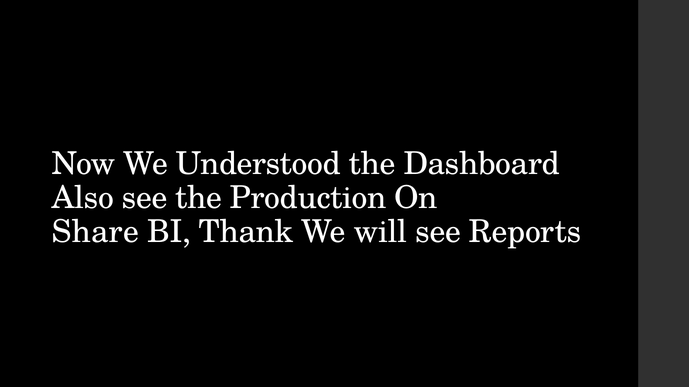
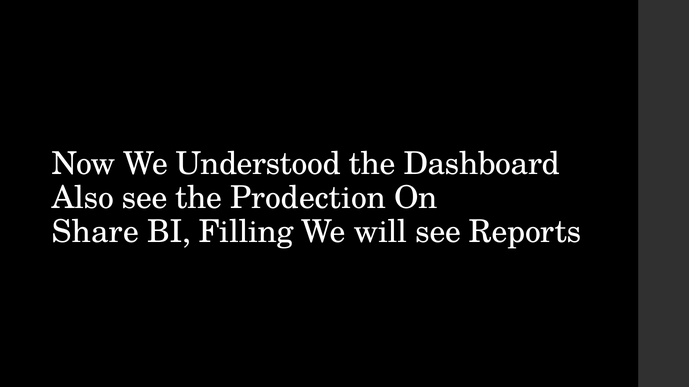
Production: Production -> Prodection (308, 198)
Thank: Thank -> Filling (246, 232)
